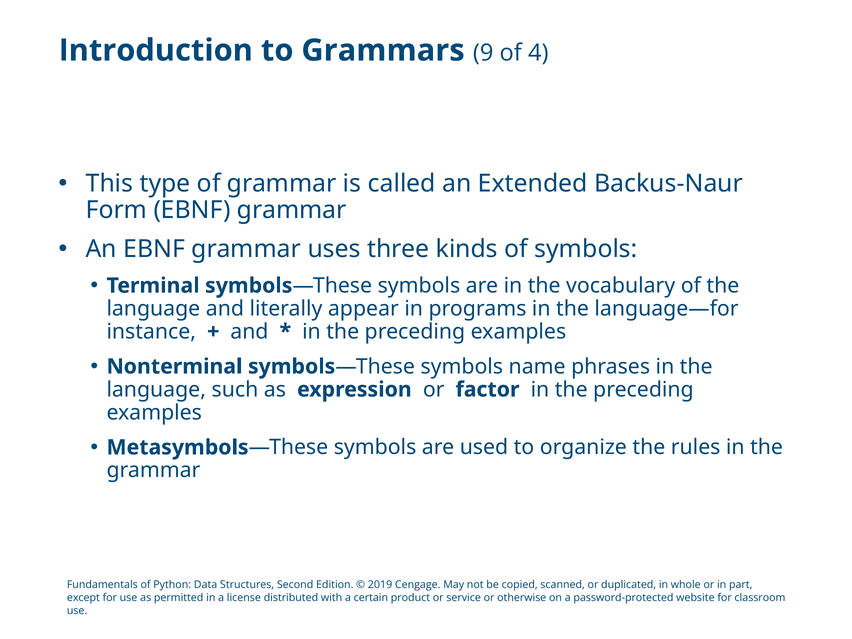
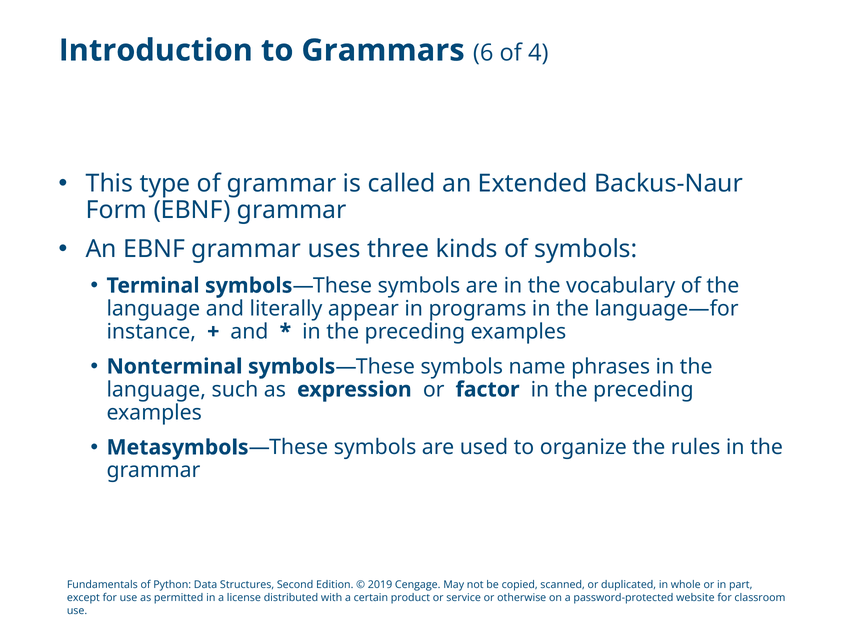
9: 9 -> 6 (483, 53)
